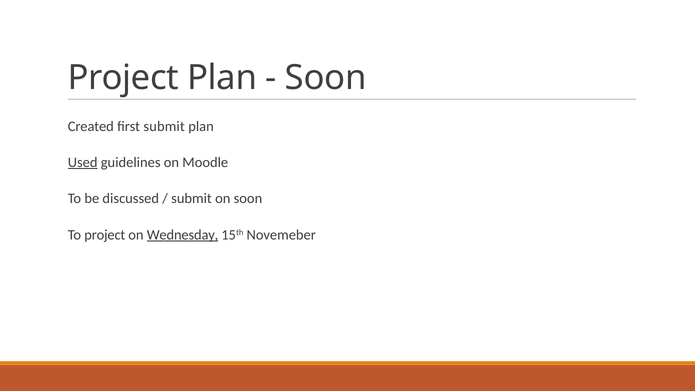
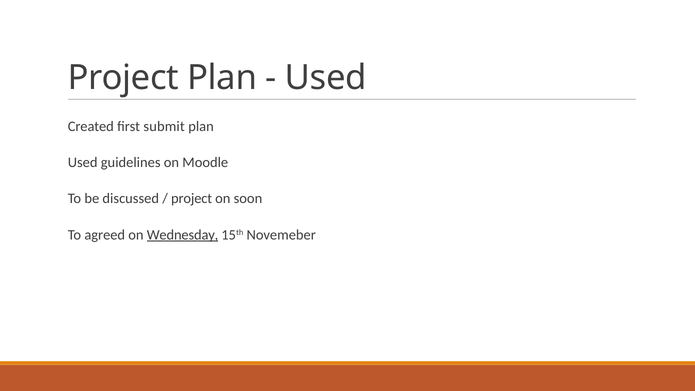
Soon: Soon -> Used (326, 78)
Used underline: present -> none (83, 162)
submit: submit -> project (192, 199)
To project: project -> agreed (105, 235)
